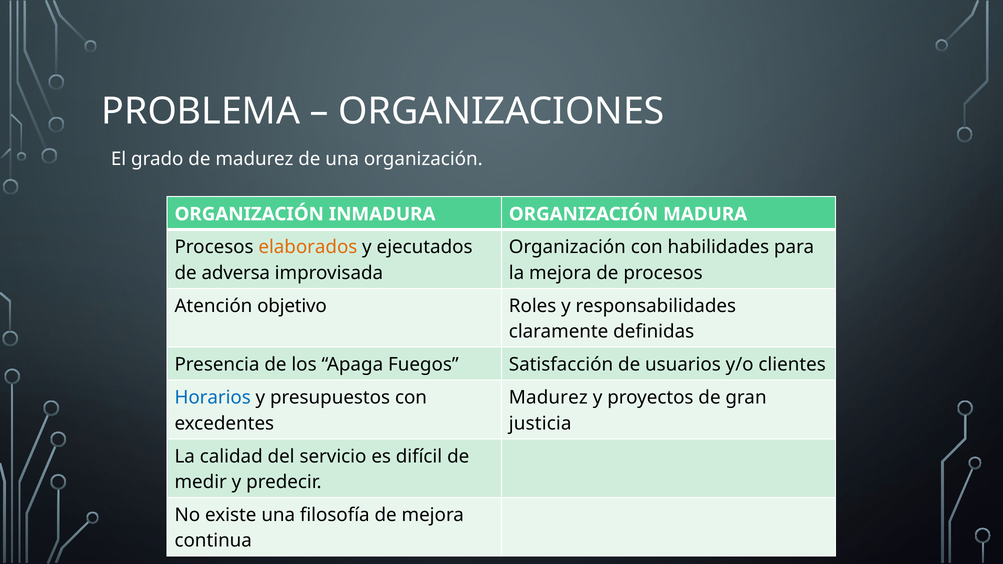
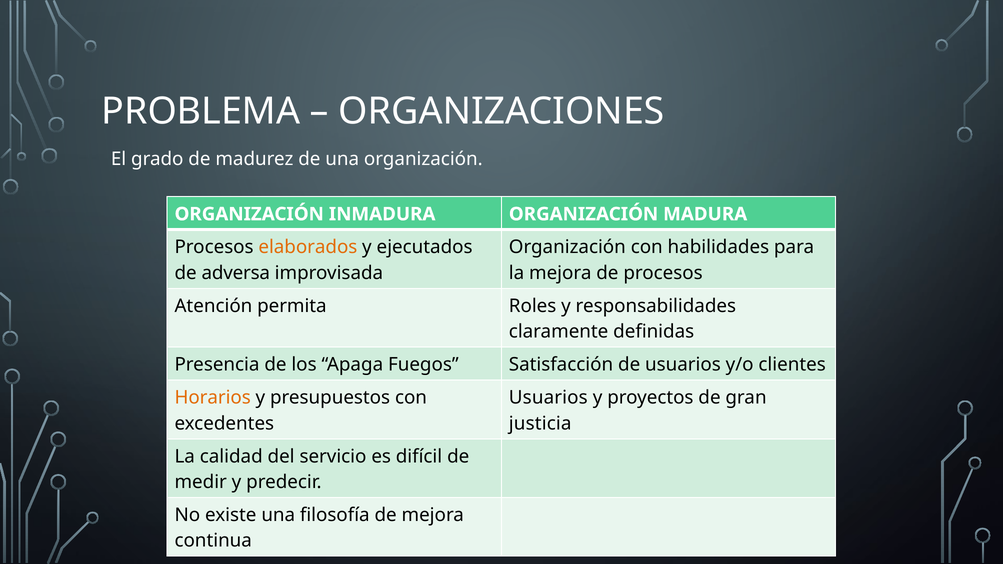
objetivo: objetivo -> permita (292, 306)
Horarios colour: blue -> orange (213, 398)
Madurez: Madurez -> Usuarios (548, 398)
